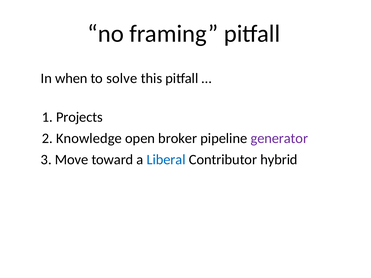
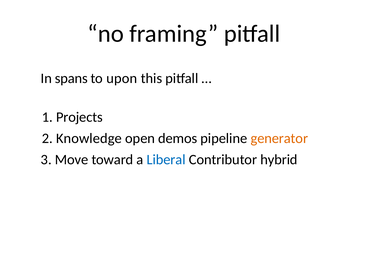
when: when -> spans (71, 78)
solve: solve -> upon (122, 78)
broker: broker -> demos (178, 138)
generator colour: purple -> orange (279, 138)
